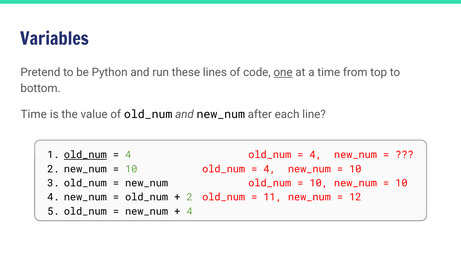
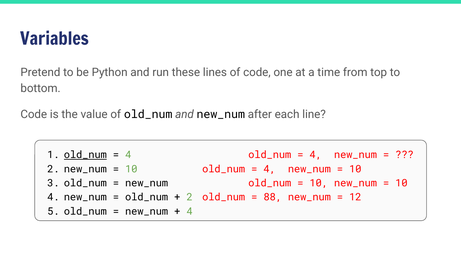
one underline: present -> none (283, 72)
Time: Time -> Code (34, 115)
11: 11 -> 88 (273, 197)
